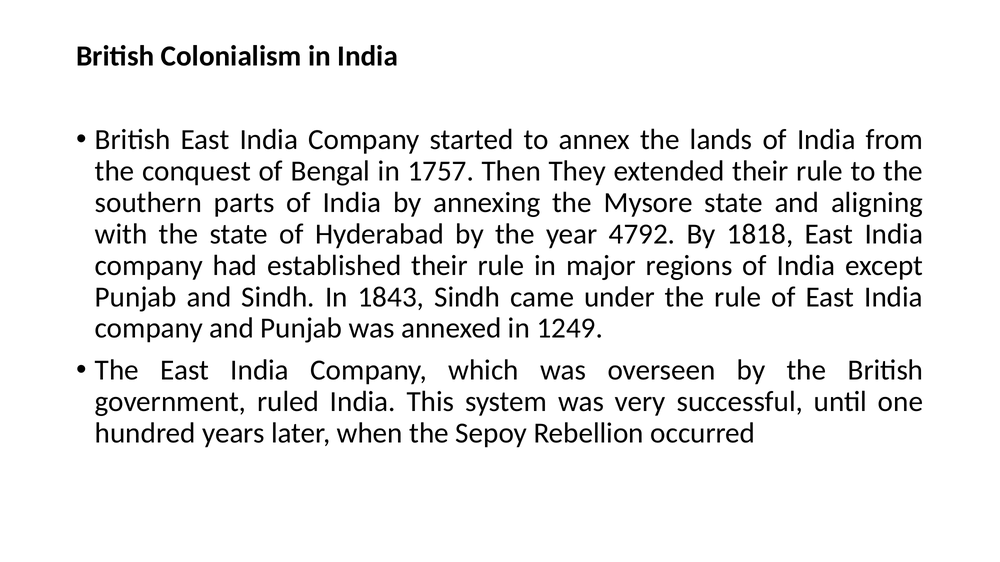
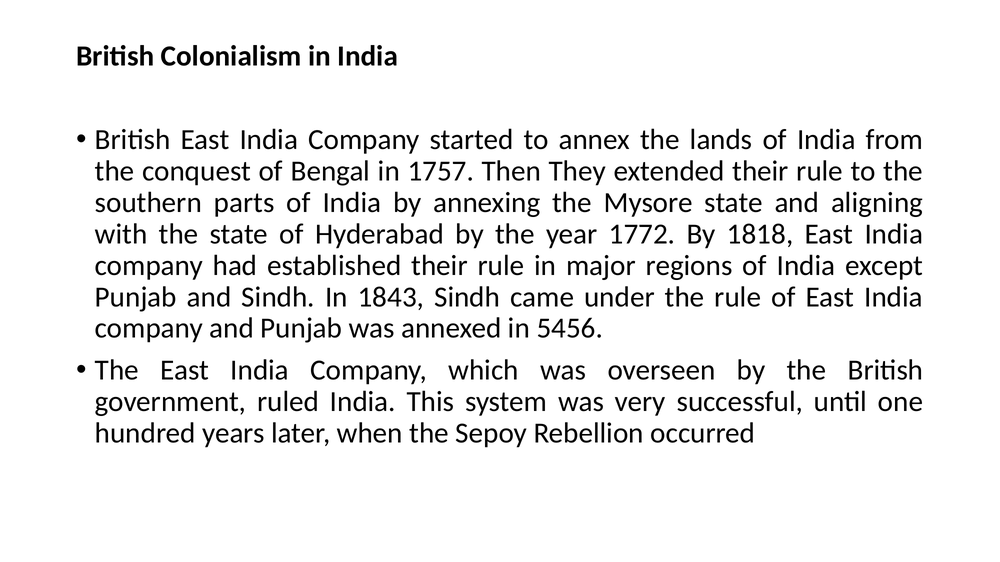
4792: 4792 -> 1772 (642, 234)
1249: 1249 -> 5456 (570, 329)
